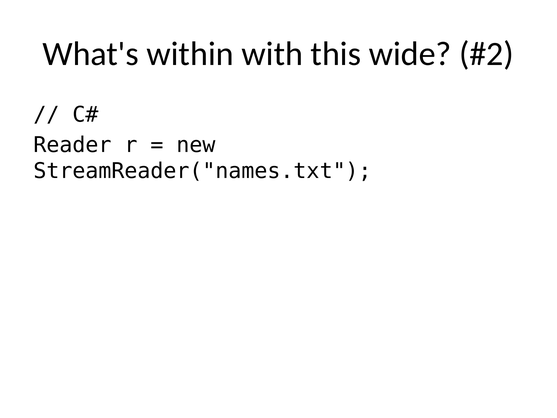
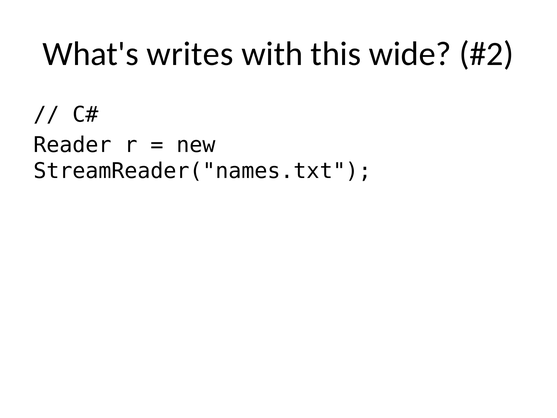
within: within -> writes (190, 54)
